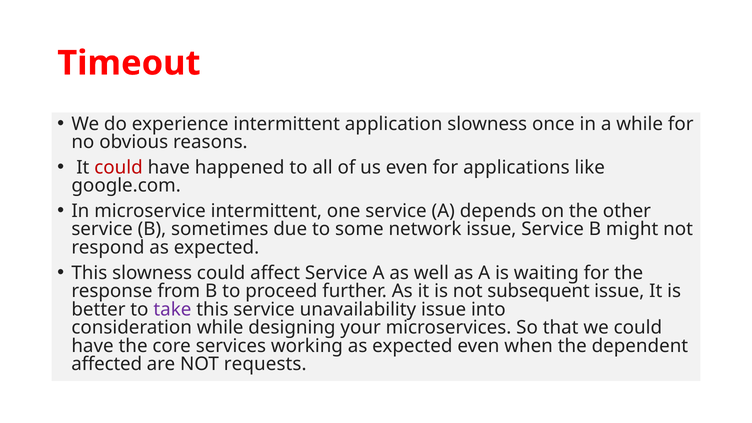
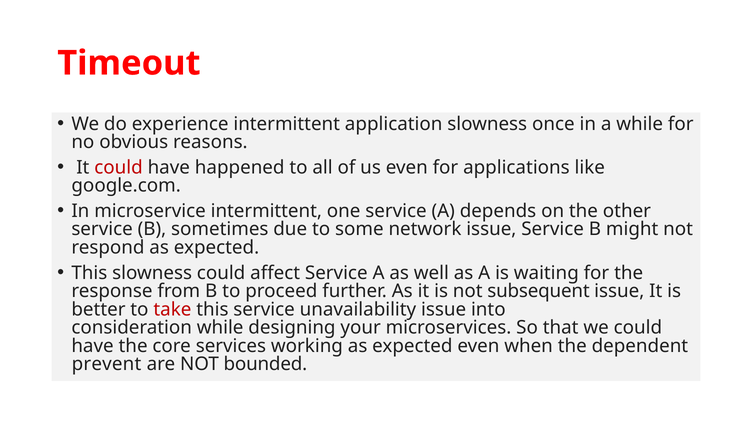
take colour: purple -> red (172, 309)
affected: affected -> prevent (107, 364)
requests: requests -> bounded (265, 364)
